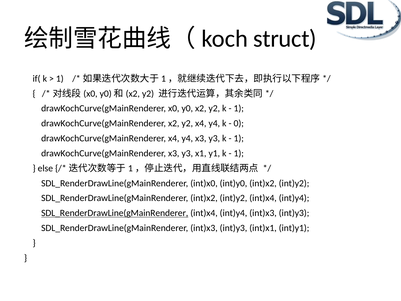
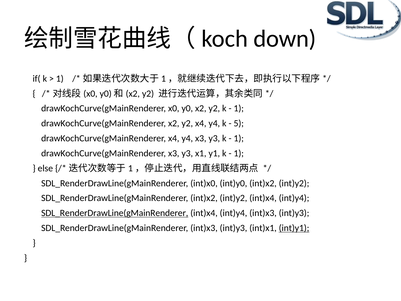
struct: struct -> down (285, 39)
0: 0 -> 5 (239, 123)
int)y1 underline: none -> present (294, 228)
